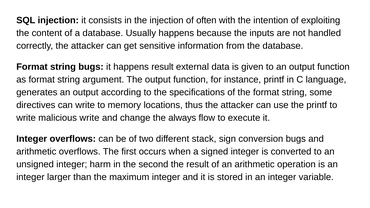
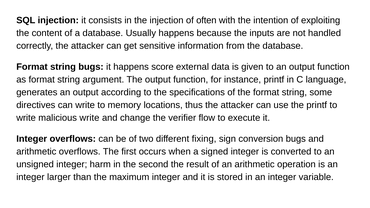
happens result: result -> score (162, 67)
always: always -> verifier (182, 118)
stack: stack -> fixing (204, 139)
